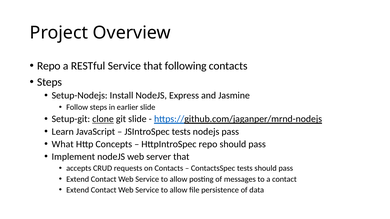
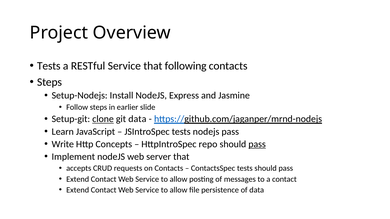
Repo: Repo -> Tests (49, 66)
git slide: slide -> data (137, 119)
What: What -> Write (63, 144)
pass underline: none -> present (257, 144)
